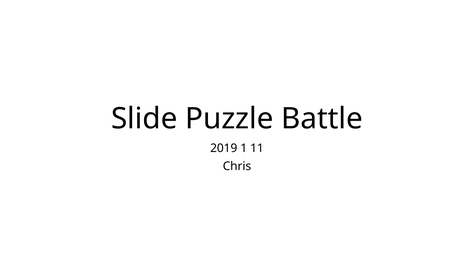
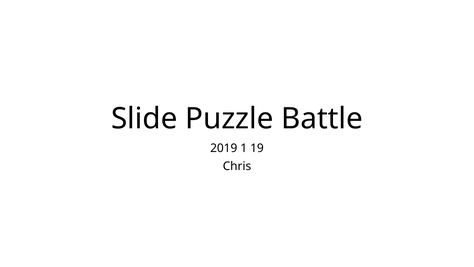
11: 11 -> 19 (257, 148)
